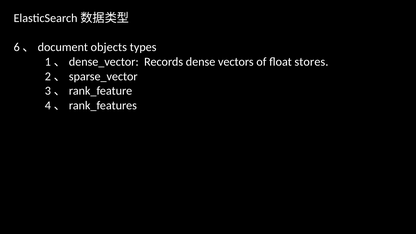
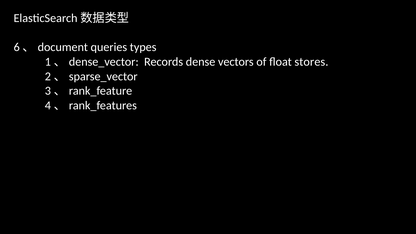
objects: objects -> queries (109, 47)
